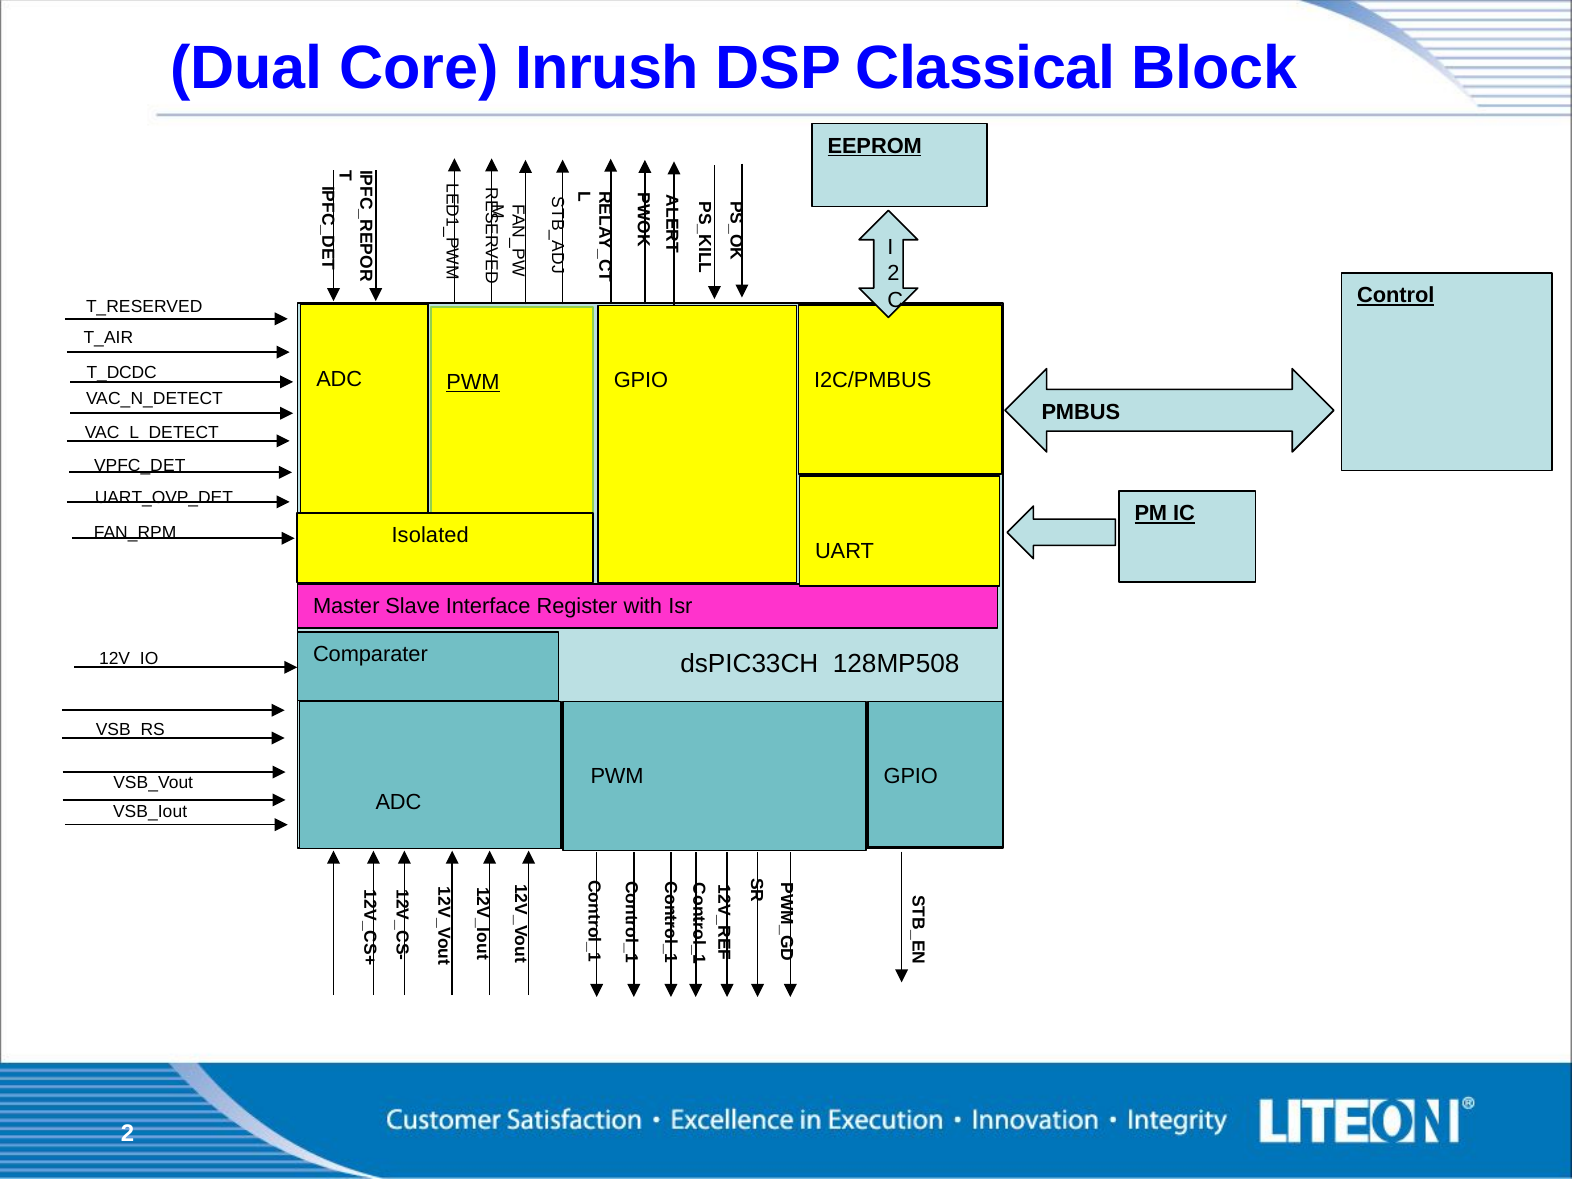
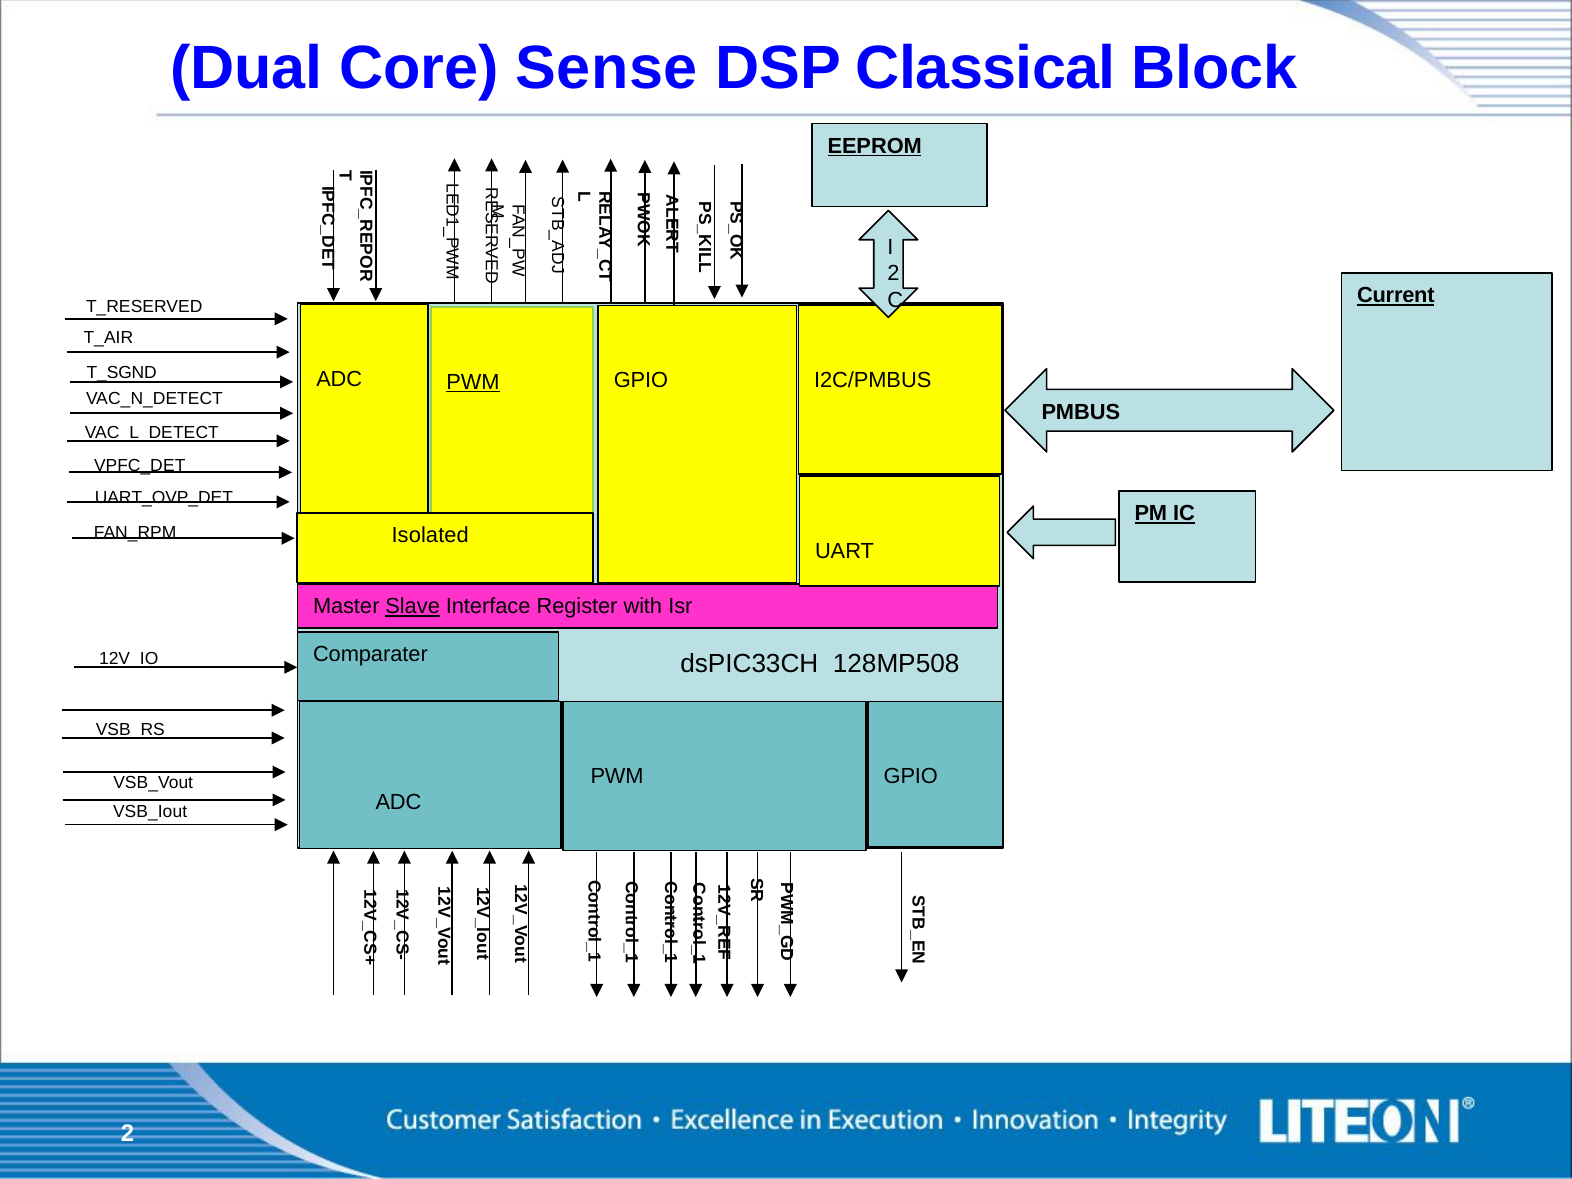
Inrush: Inrush -> Sense (607, 69)
Control: Control -> Current (1396, 295)
T_DCDC: T_DCDC -> T_SGND (122, 373)
Slave underline: none -> present (413, 607)
